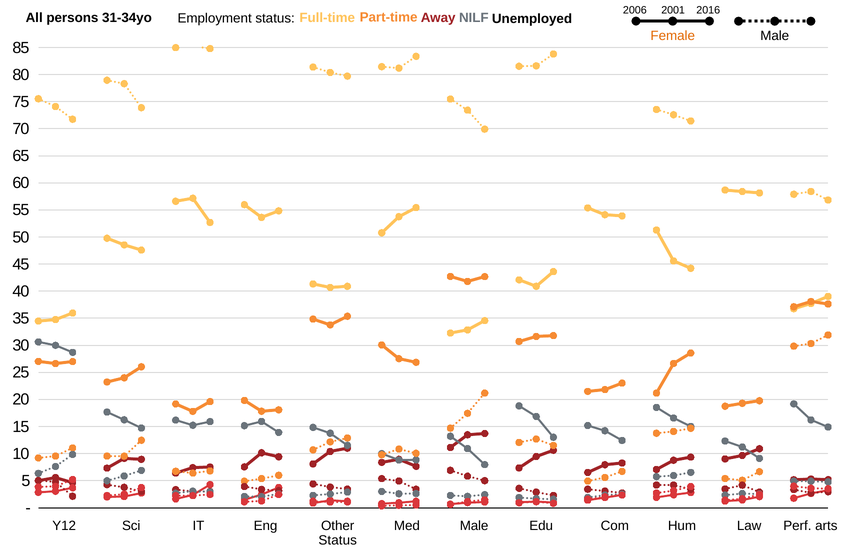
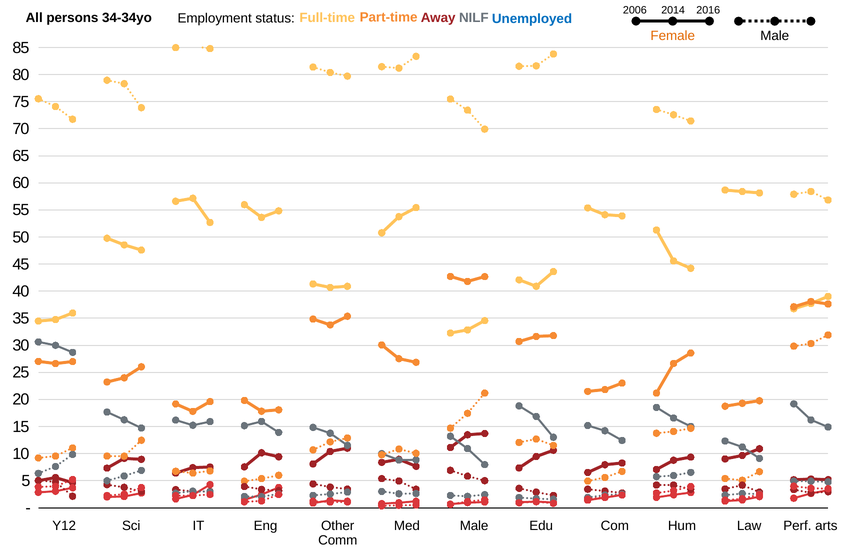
2001: 2001 -> 2014 (673, 10)
31-34yo: 31-34yo -> 34-34yo (127, 18)
Unemployed colour: black -> blue (532, 19)
Status: Status -> Comm (338, 540)
